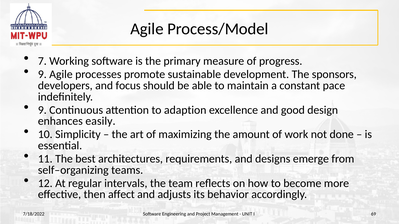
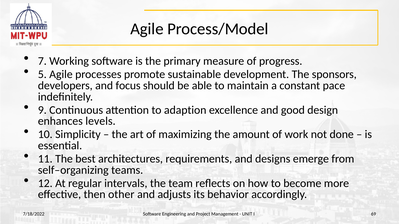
9: 9 -> 5 (42, 75)
easily: easily -> levels (100, 121)
affect: affect -> other (121, 195)
